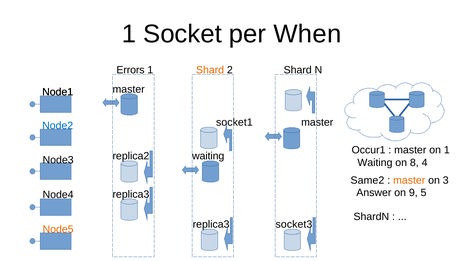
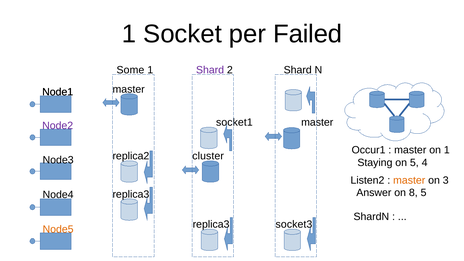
When: When -> Failed (308, 34)
Errors: Errors -> Some (130, 70)
Shard colour: orange -> purple (210, 70)
Node2 colour: blue -> purple (58, 126)
waiting: waiting -> cluster (208, 156)
Waiting: Waiting -> Staying (375, 163)
on 8: 8 -> 5 (414, 163)
Same2: Same2 -> Listen2 (367, 180)
9: 9 -> 8 (413, 193)
